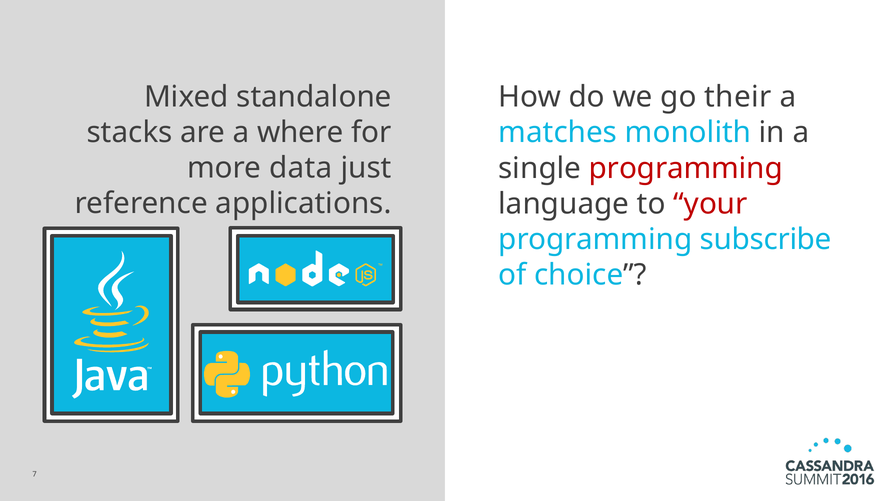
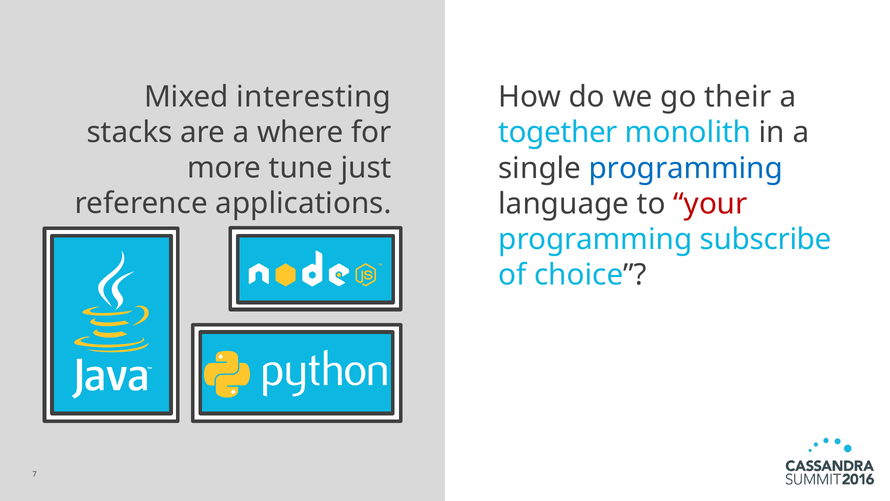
standalone: standalone -> interesting (314, 97)
matches: matches -> together (558, 133)
data: data -> tune (301, 168)
programming colour: red -> blue (686, 168)
